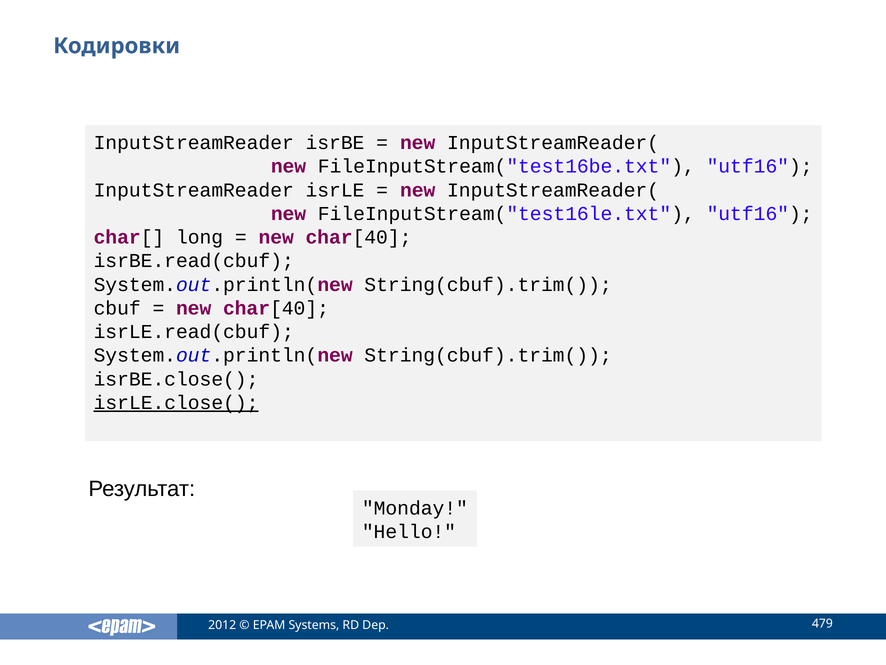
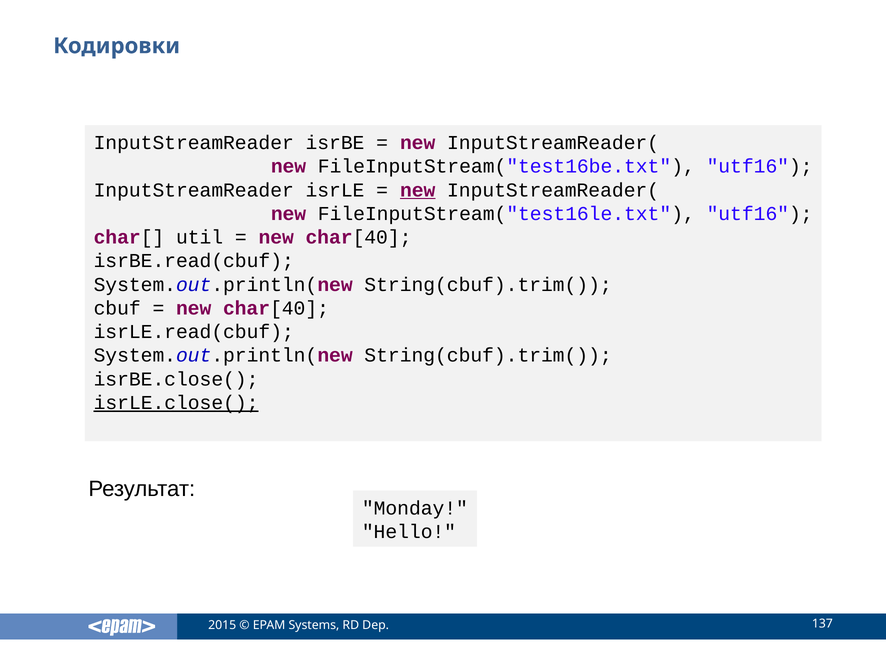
new underline: none -> present (418, 190)
long: long -> util (200, 237)
2012: 2012 -> 2015 (222, 625)
479: 479 -> 137 (822, 623)
